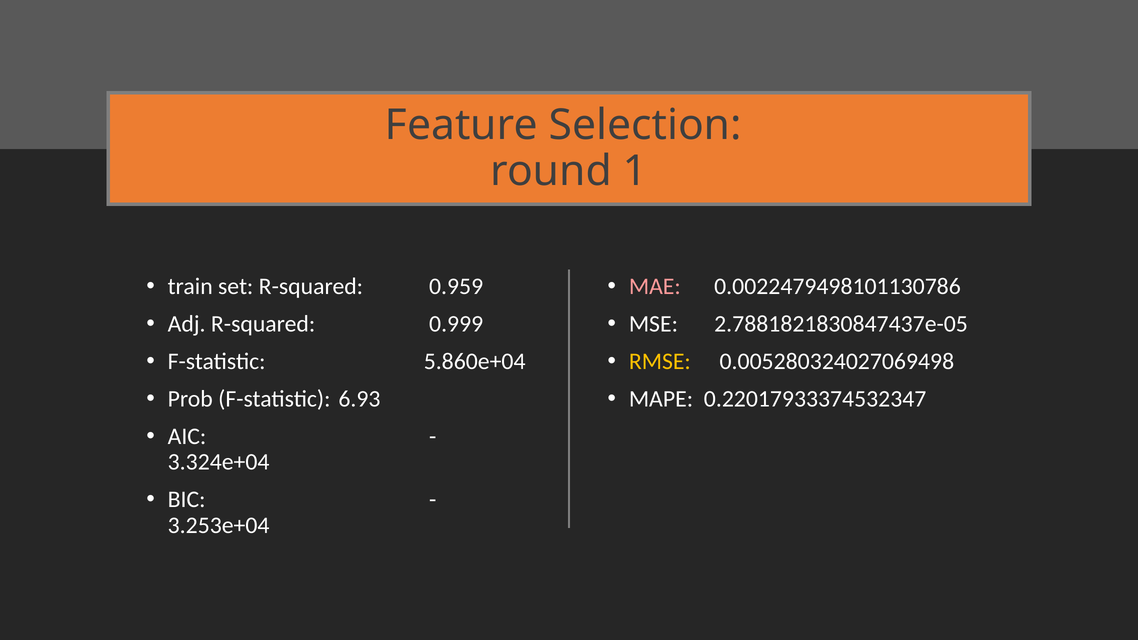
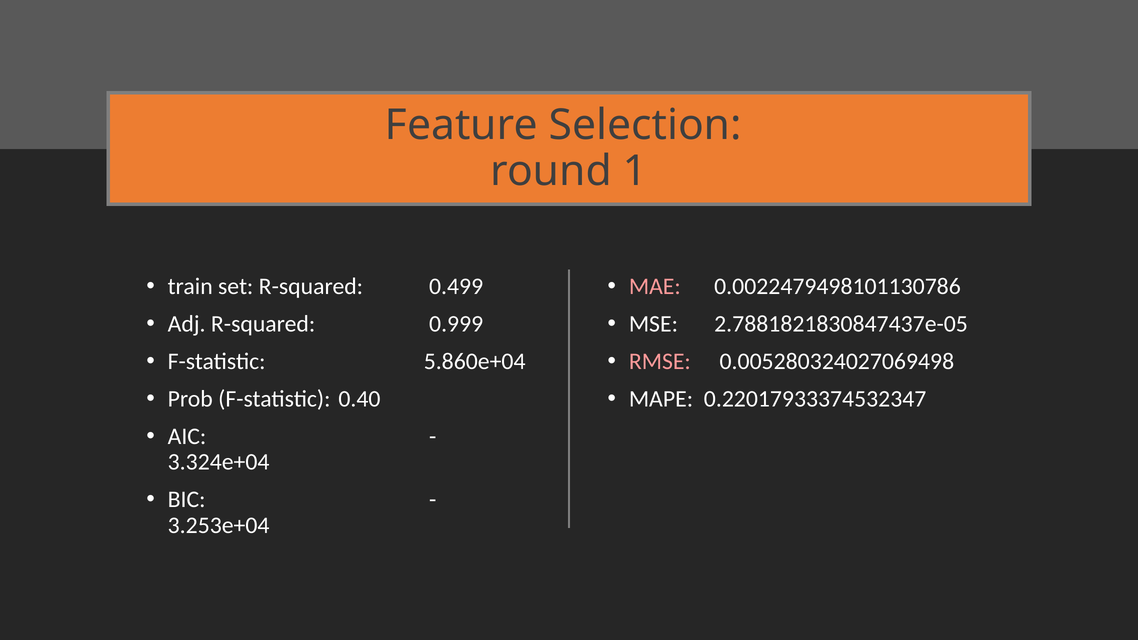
0.959: 0.959 -> 0.499 (456, 287)
RMSE colour: yellow -> pink (660, 362)
6.93: 6.93 -> 0.40 (359, 399)
